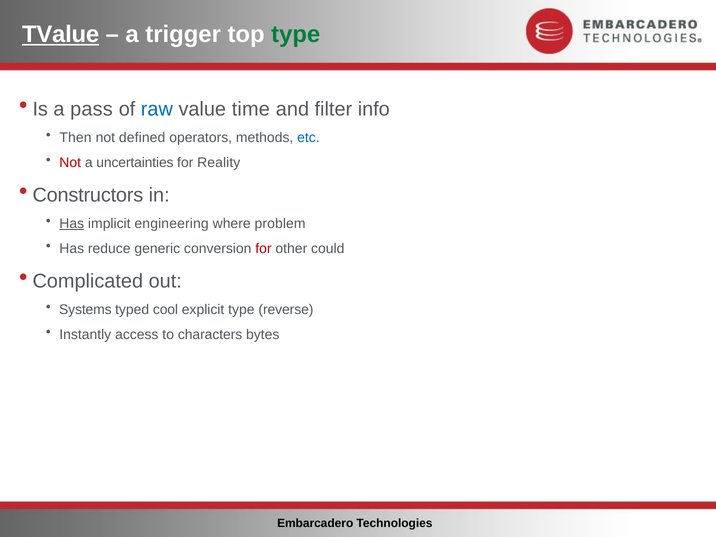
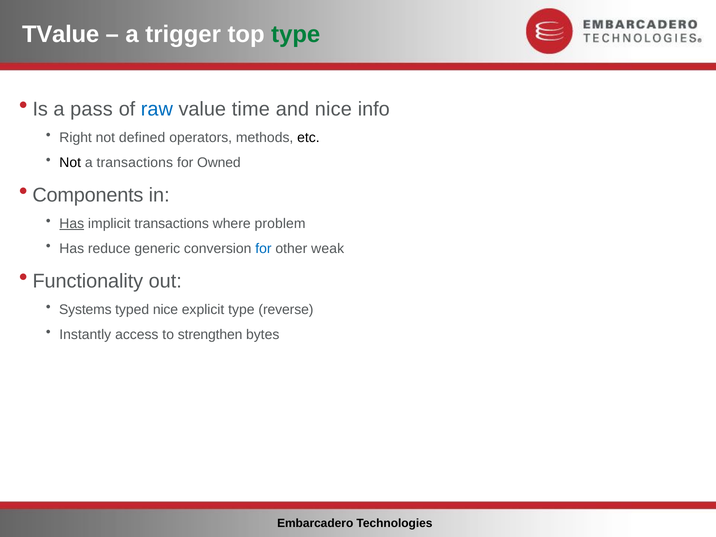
TValue underline: present -> none (61, 34)
and filter: filter -> nice (333, 109)
Then: Then -> Right (76, 138)
etc colour: blue -> black (308, 138)
Not colour: red -> black (70, 163)
a uncertainties: uncertainties -> transactions (135, 163)
Reality: Reality -> Owned (219, 163)
Constructors: Constructors -> Components (88, 195)
implicit engineering: engineering -> transactions (172, 224)
for colour: red -> blue (263, 249)
could: could -> weak (328, 249)
Complicated: Complicated -> Functionality (88, 281)
typed cool: cool -> nice (165, 309)
characters: characters -> strengthen (210, 334)
